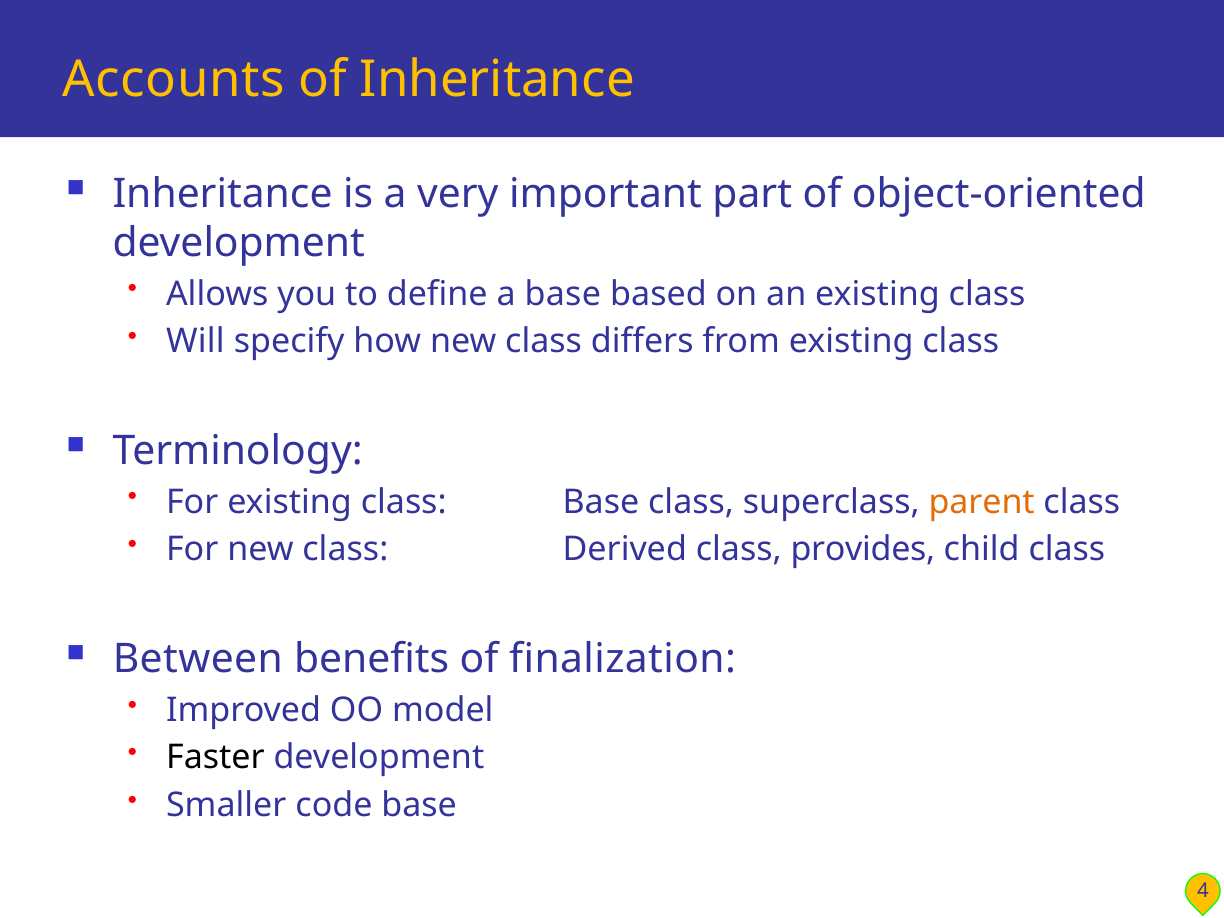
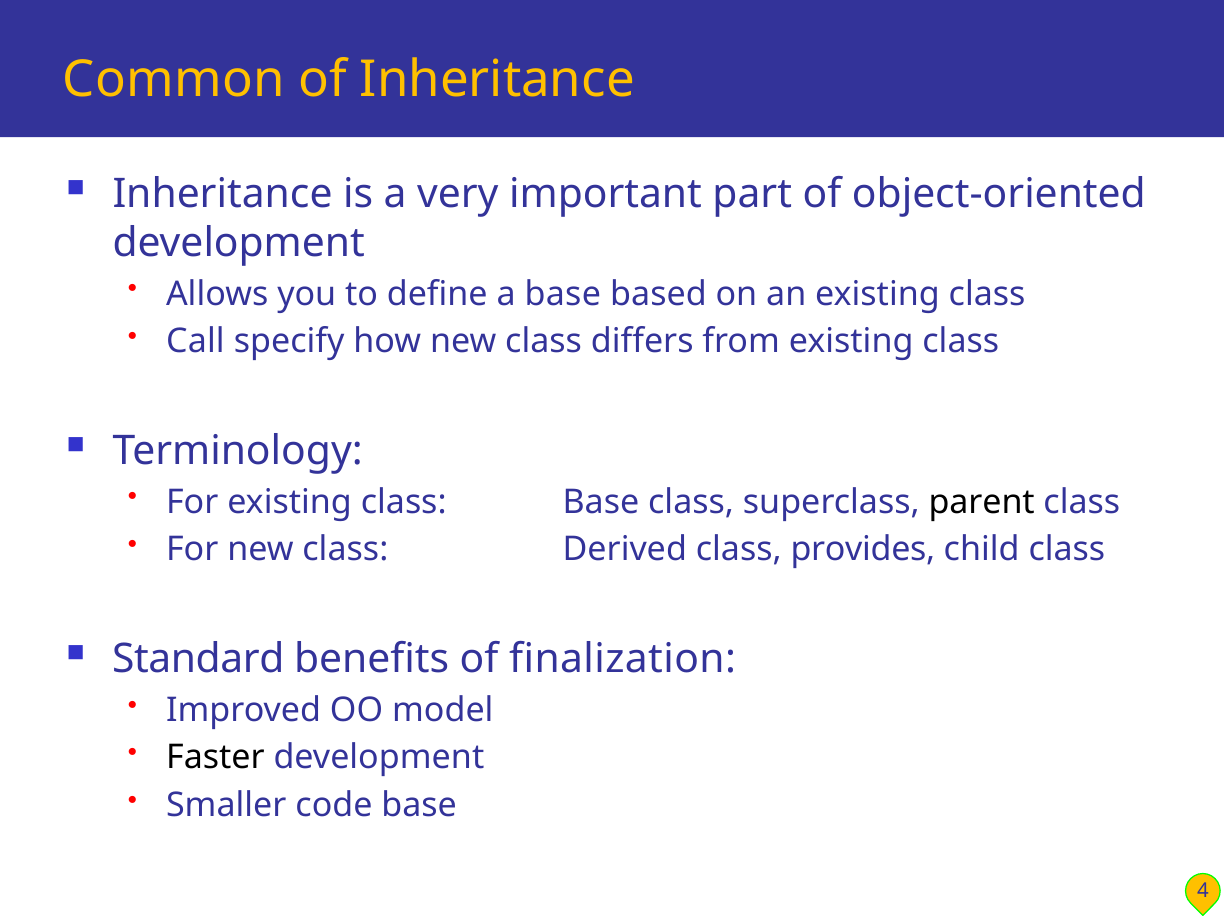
Accounts: Accounts -> Common (174, 80)
Will: Will -> Call (195, 341)
parent colour: orange -> black (982, 502)
Between: Between -> Standard (198, 659)
